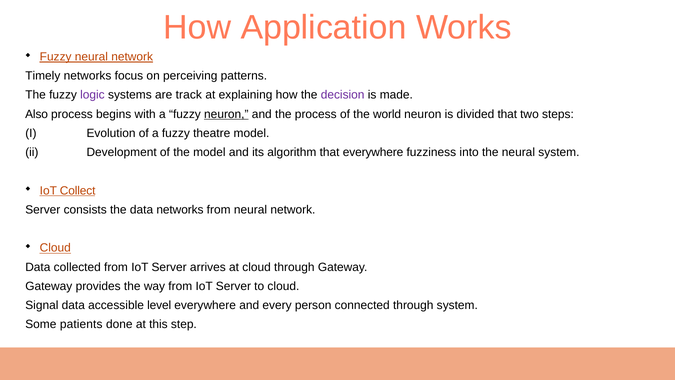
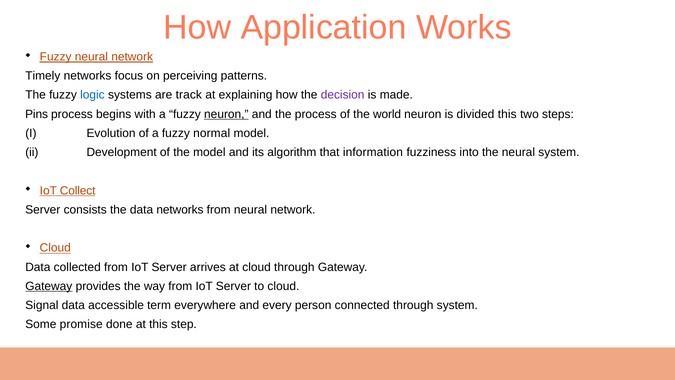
logic colour: purple -> blue (92, 95)
Also: Also -> Pins (37, 114)
divided that: that -> this (507, 114)
theatre: theatre -> normal (212, 133)
that everywhere: everywhere -> information (373, 152)
Gateway underline: none -> present (49, 286)
level: level -> term (159, 305)
patients: patients -> promise (81, 324)
